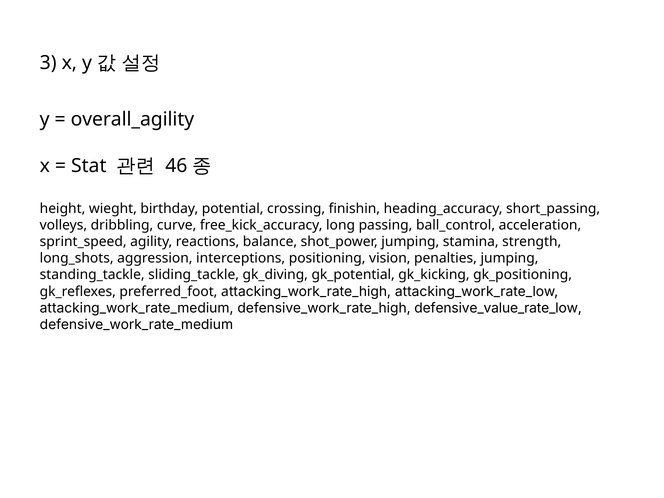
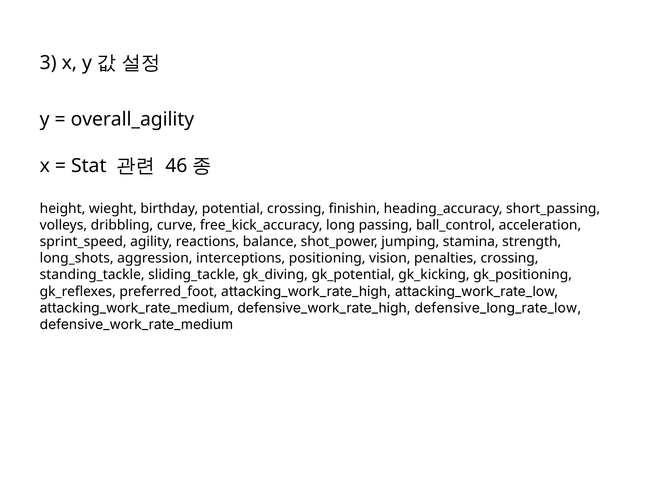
penalties jumping: jumping -> crossing (510, 258)
defensive_value_rate_low: defensive_value_rate_low -> defensive_long_rate_low (498, 308)
